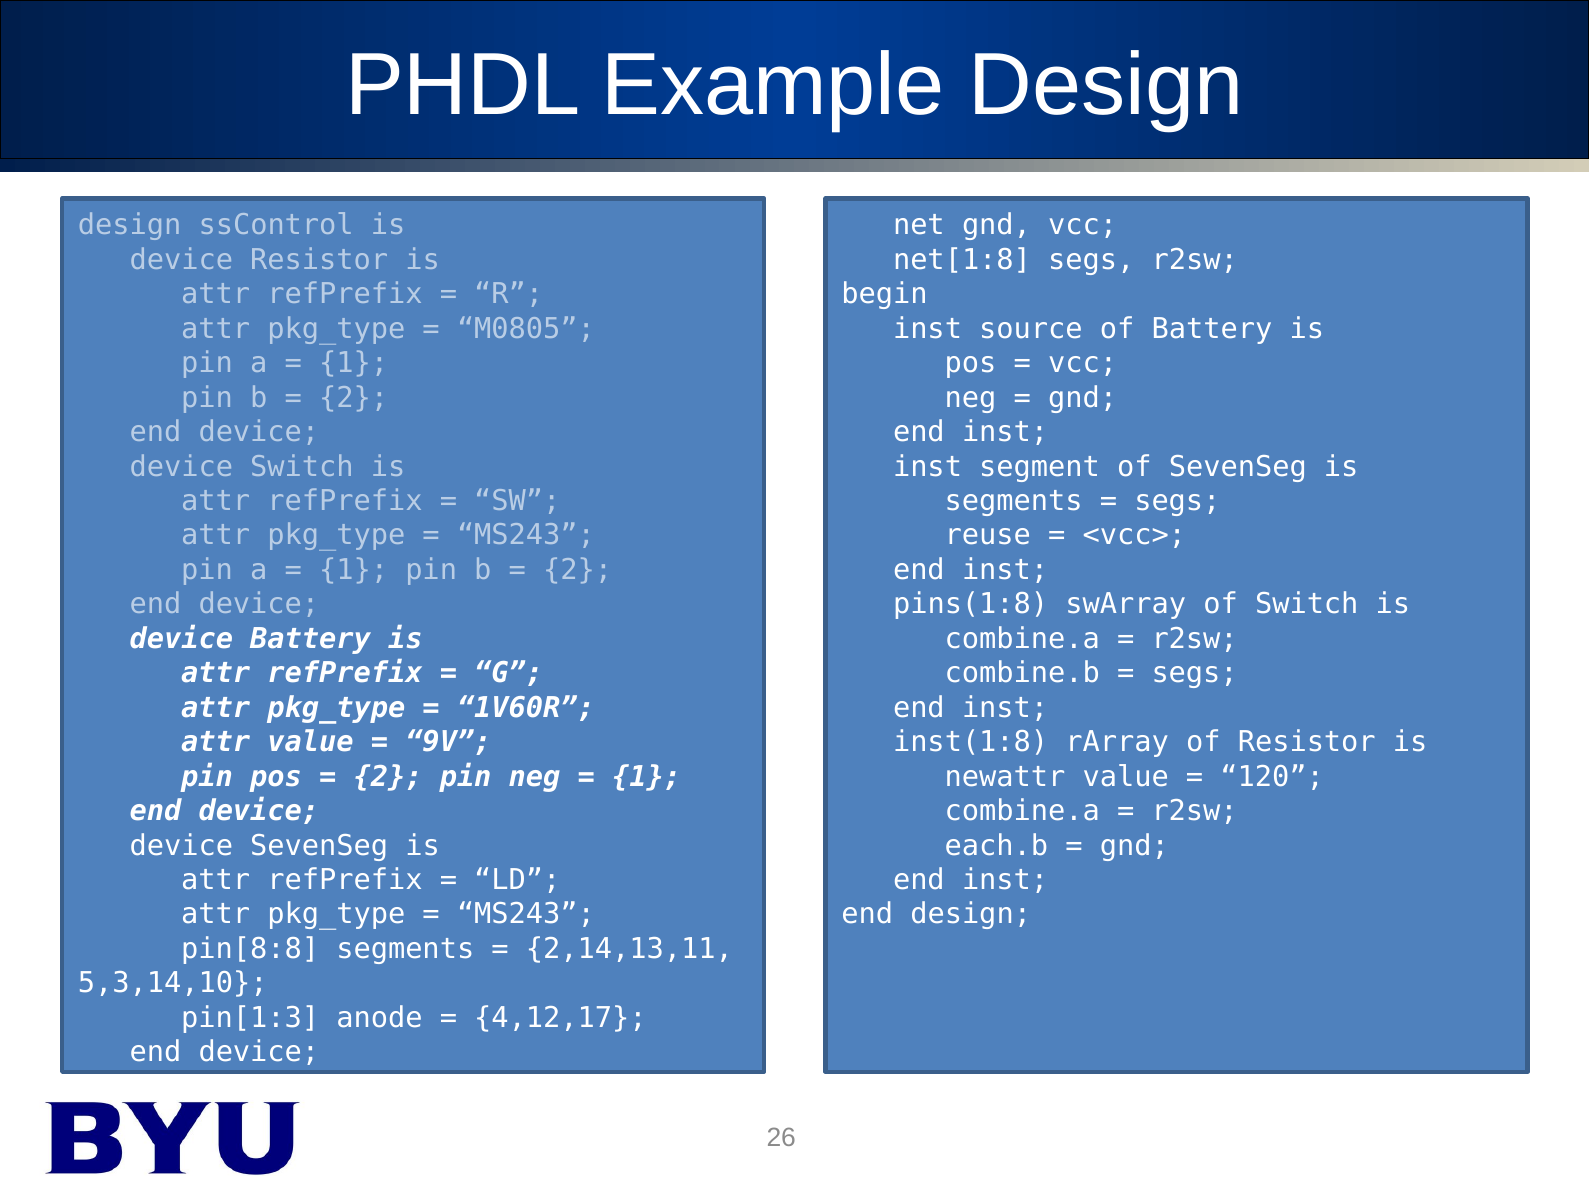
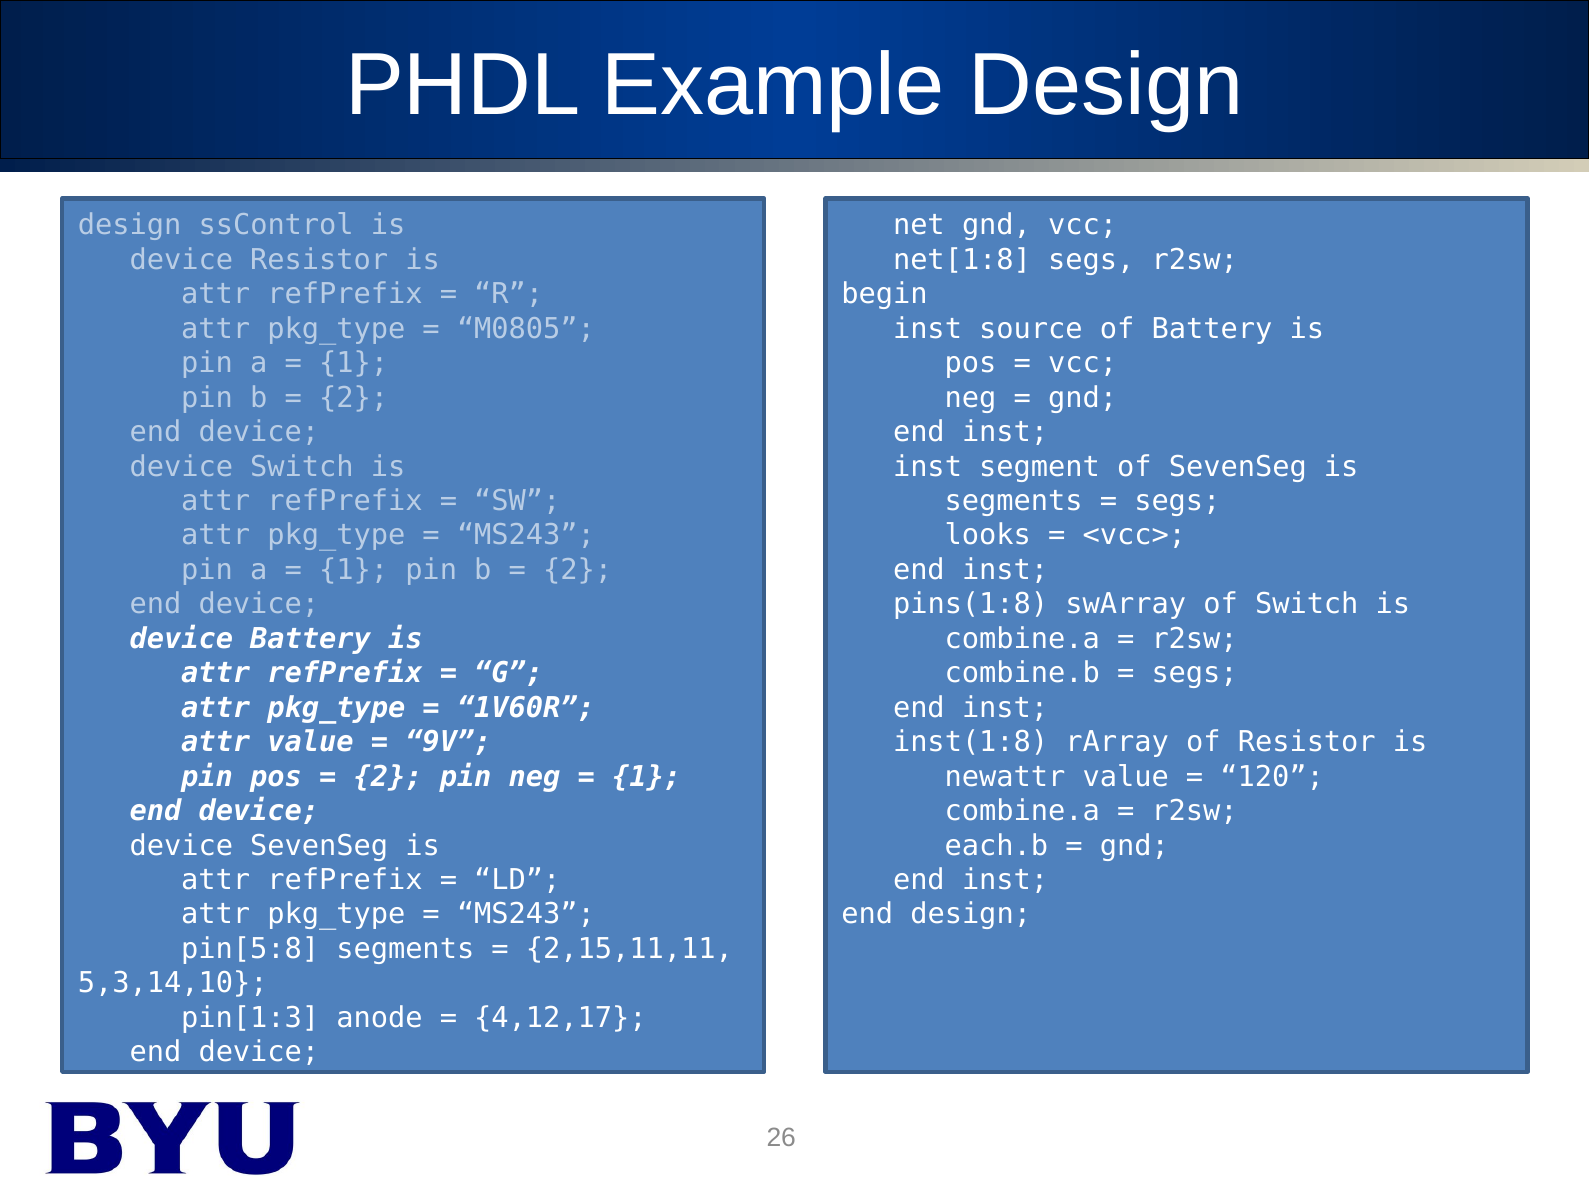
reuse: reuse -> looks (988, 536)
pin[8:8: pin[8:8 -> pin[5:8 (250, 949)
2,14,13,11: 2,14,13,11 -> 2,15,11,11 (629, 949)
